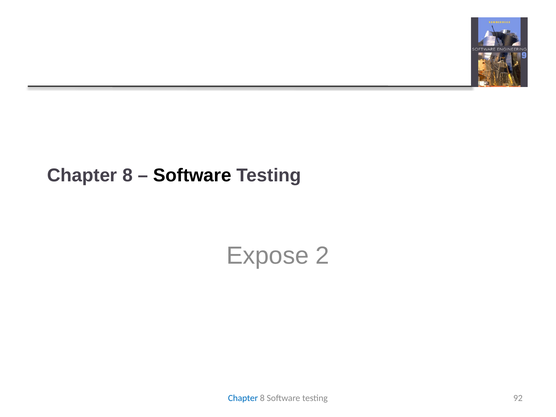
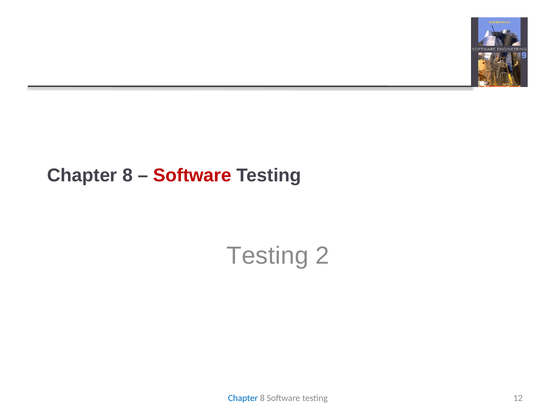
Software colour: black -> red (192, 176)
Expose: Expose -> Testing (268, 256)
92: 92 -> 12 (518, 398)
